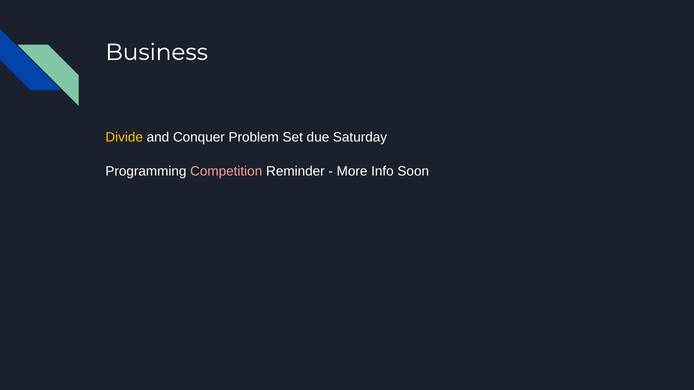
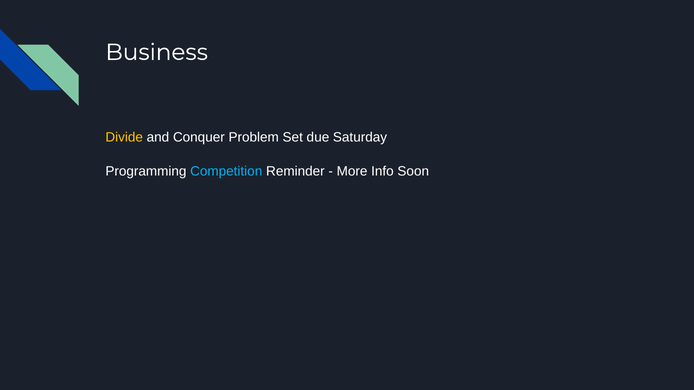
Competition colour: pink -> light blue (226, 171)
